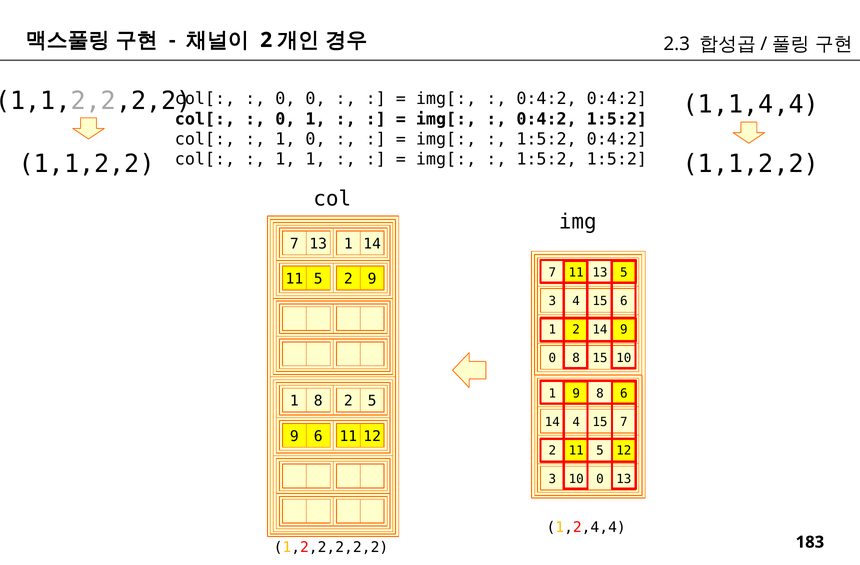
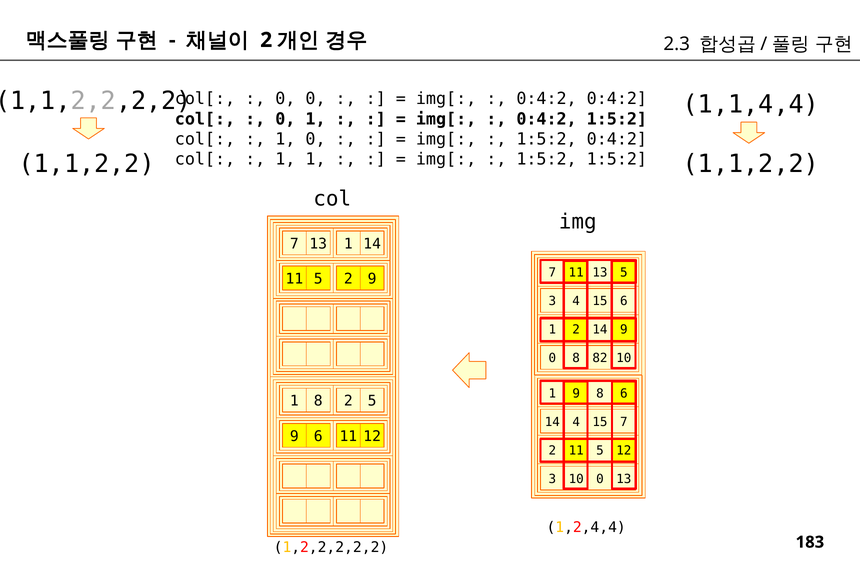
8 15: 15 -> 82 (600, 358)
